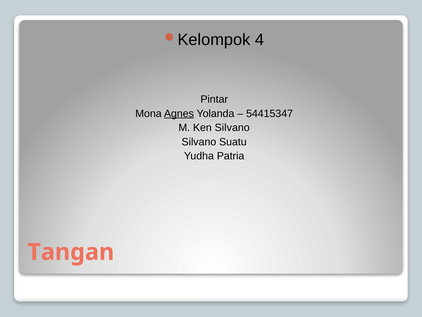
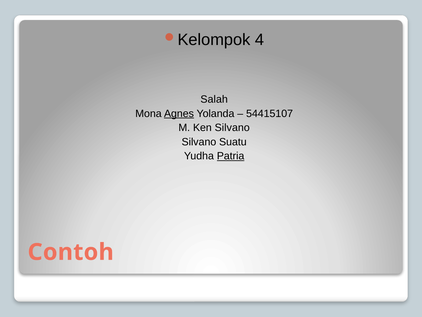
Pintar: Pintar -> Salah (214, 99)
54415347: 54415347 -> 54415107 (270, 113)
Patria underline: none -> present (231, 156)
Tangan: Tangan -> Contoh (71, 252)
